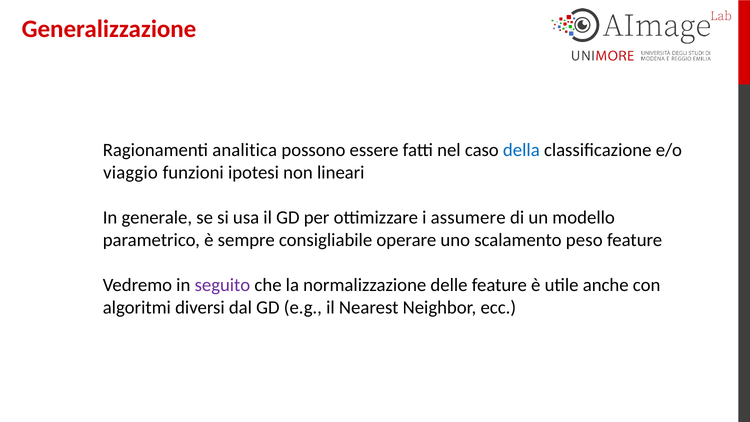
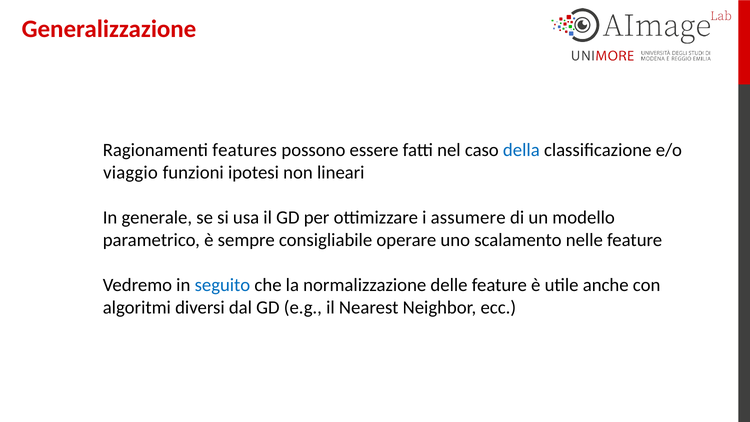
analitica: analitica -> features (245, 150)
peso: peso -> nelle (584, 240)
seguito colour: purple -> blue (222, 285)
